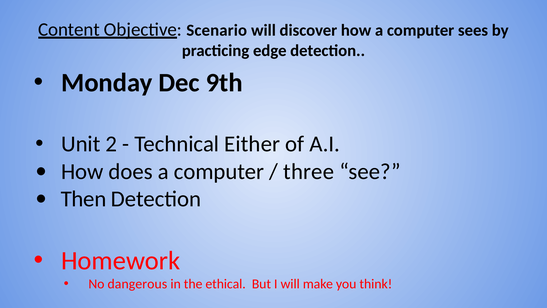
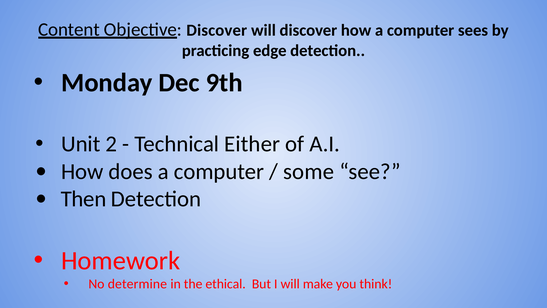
Objective Scenario: Scenario -> Discover (217, 30)
three: three -> some (309, 171)
dangerous: dangerous -> determine (137, 284)
